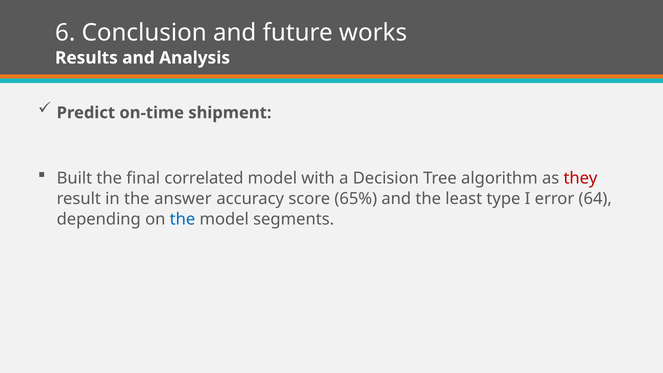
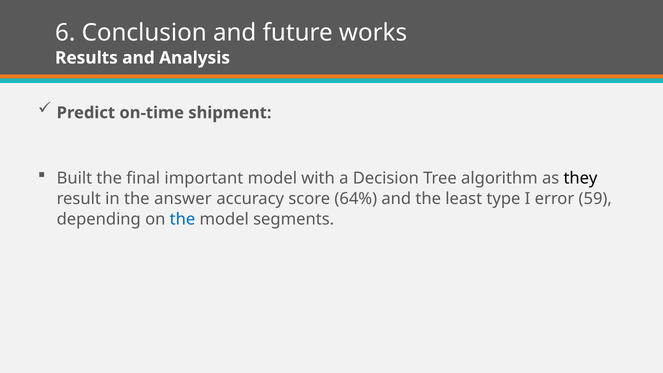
correlated: correlated -> important (204, 178)
they colour: red -> black (580, 178)
65%: 65% -> 64% (356, 199)
64: 64 -> 59 (595, 199)
